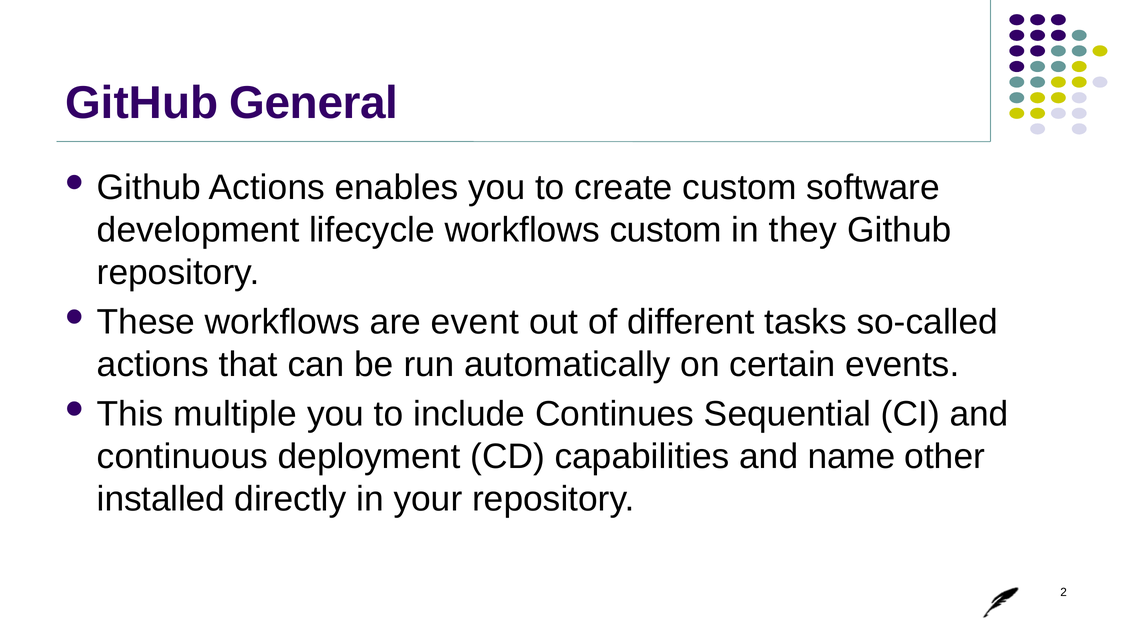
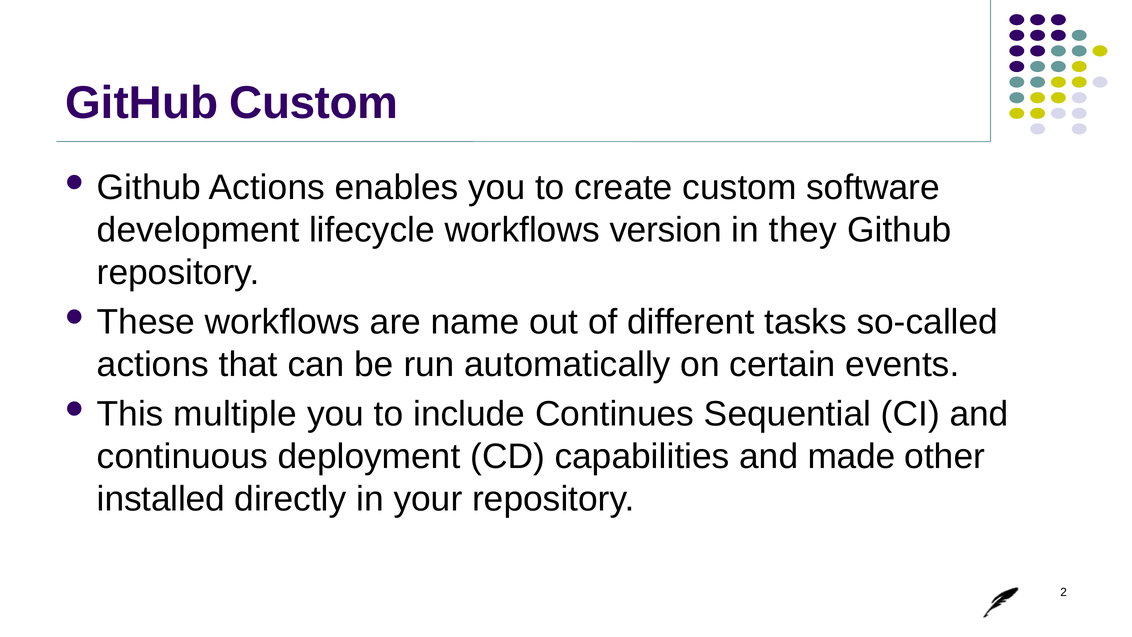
GitHub General: General -> Custom (314, 103)
workflows custom: custom -> version (666, 230)
event: event -> name (475, 322)
name: name -> made (852, 456)
